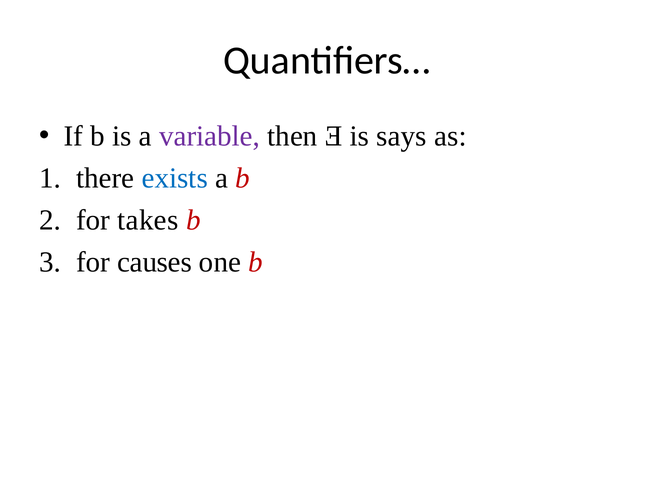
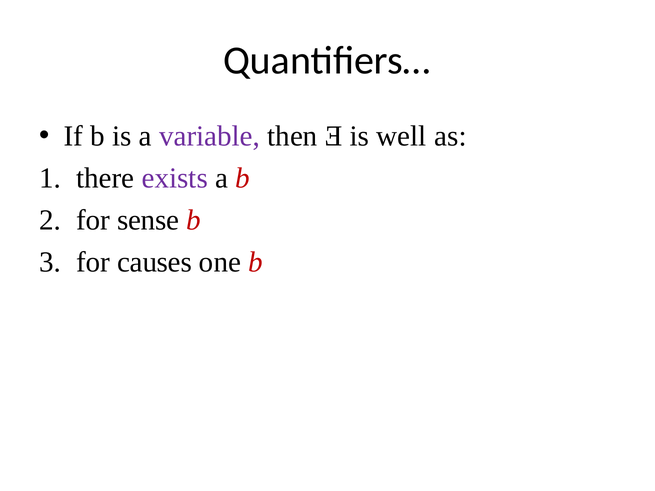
says: says -> well (401, 136)
exists colour: blue -> purple (175, 178)
takes: takes -> sense (148, 220)
